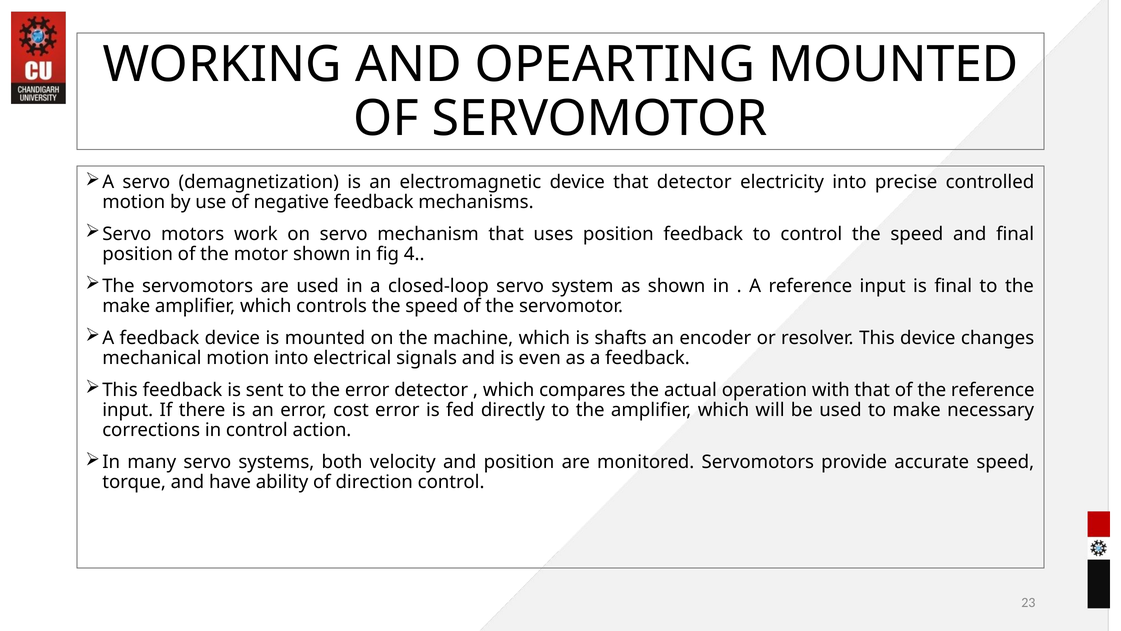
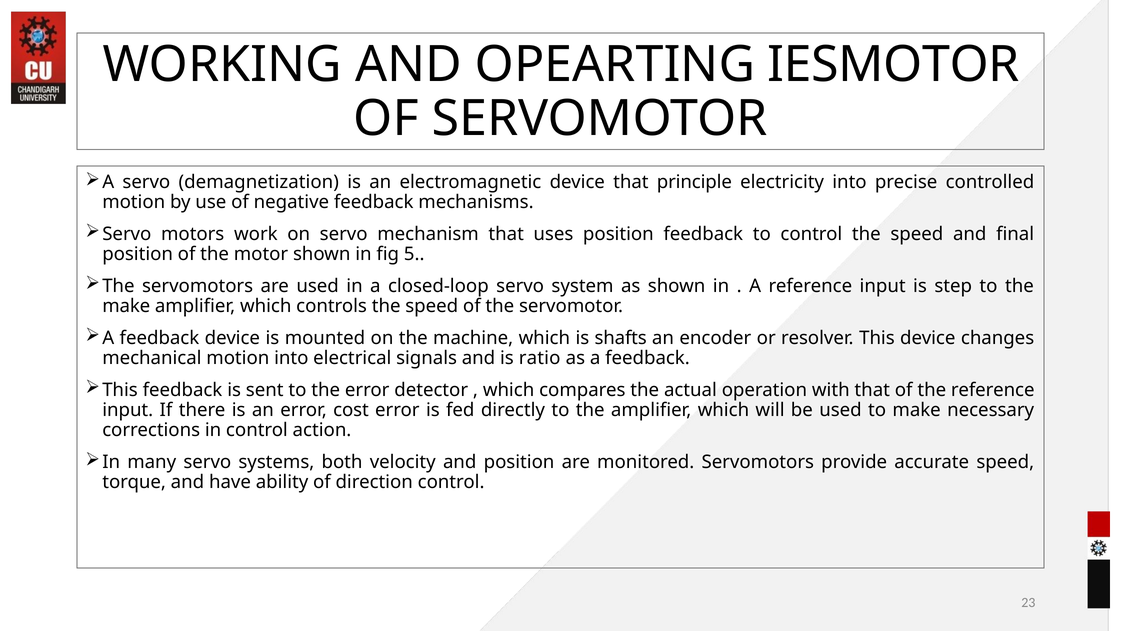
OPEARTING MOUNTED: MOUNTED -> IESMOTOR (893, 64)
that detector: detector -> principle (694, 182)
4: 4 -> 5 (414, 254)
is final: final -> step (953, 286)
even: even -> ratio (540, 358)
